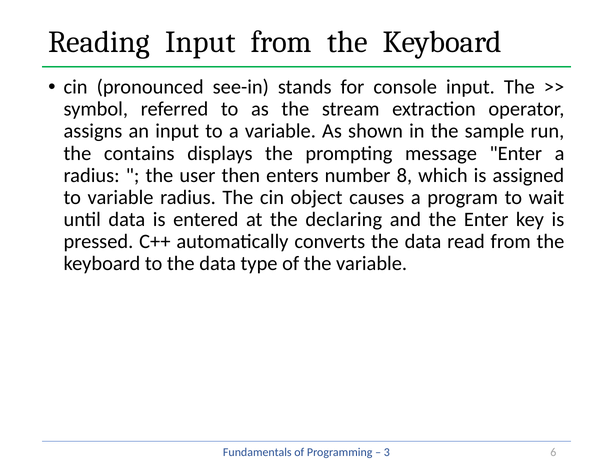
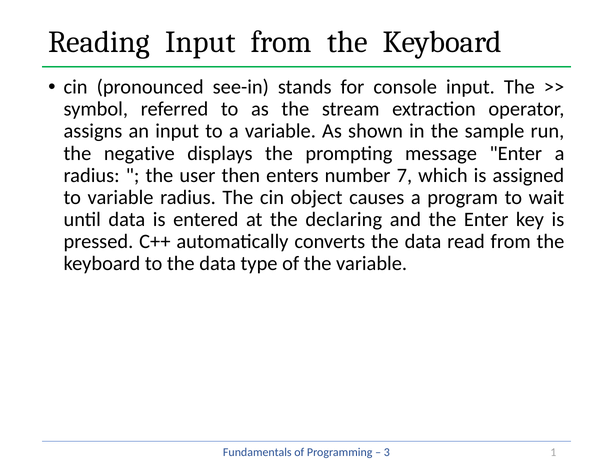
contains: contains -> negative (139, 153)
8: 8 -> 7 (404, 175)
6: 6 -> 1 (553, 452)
